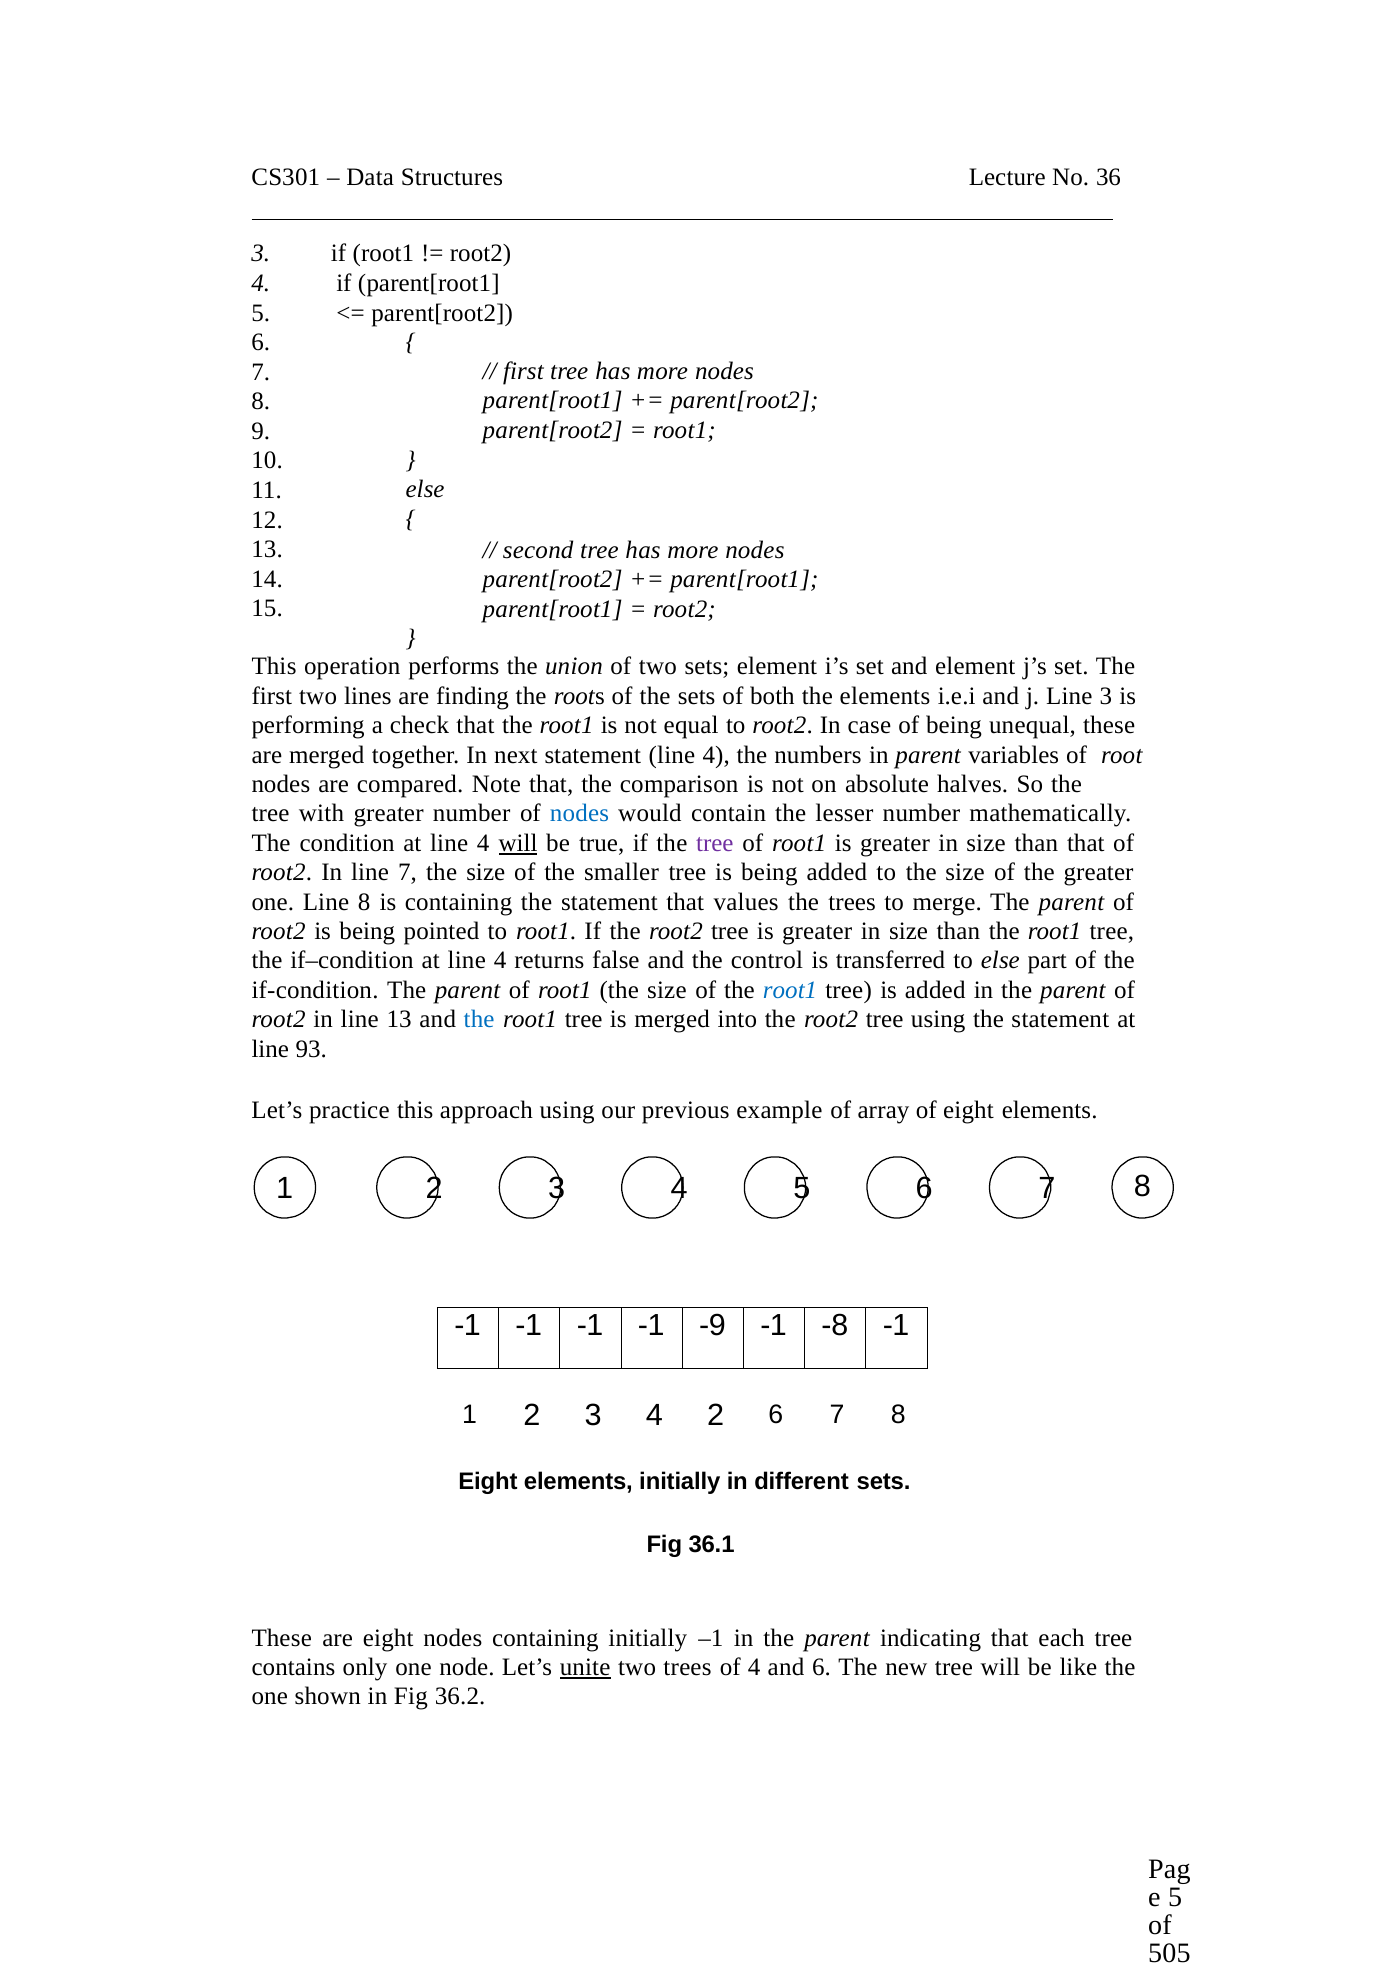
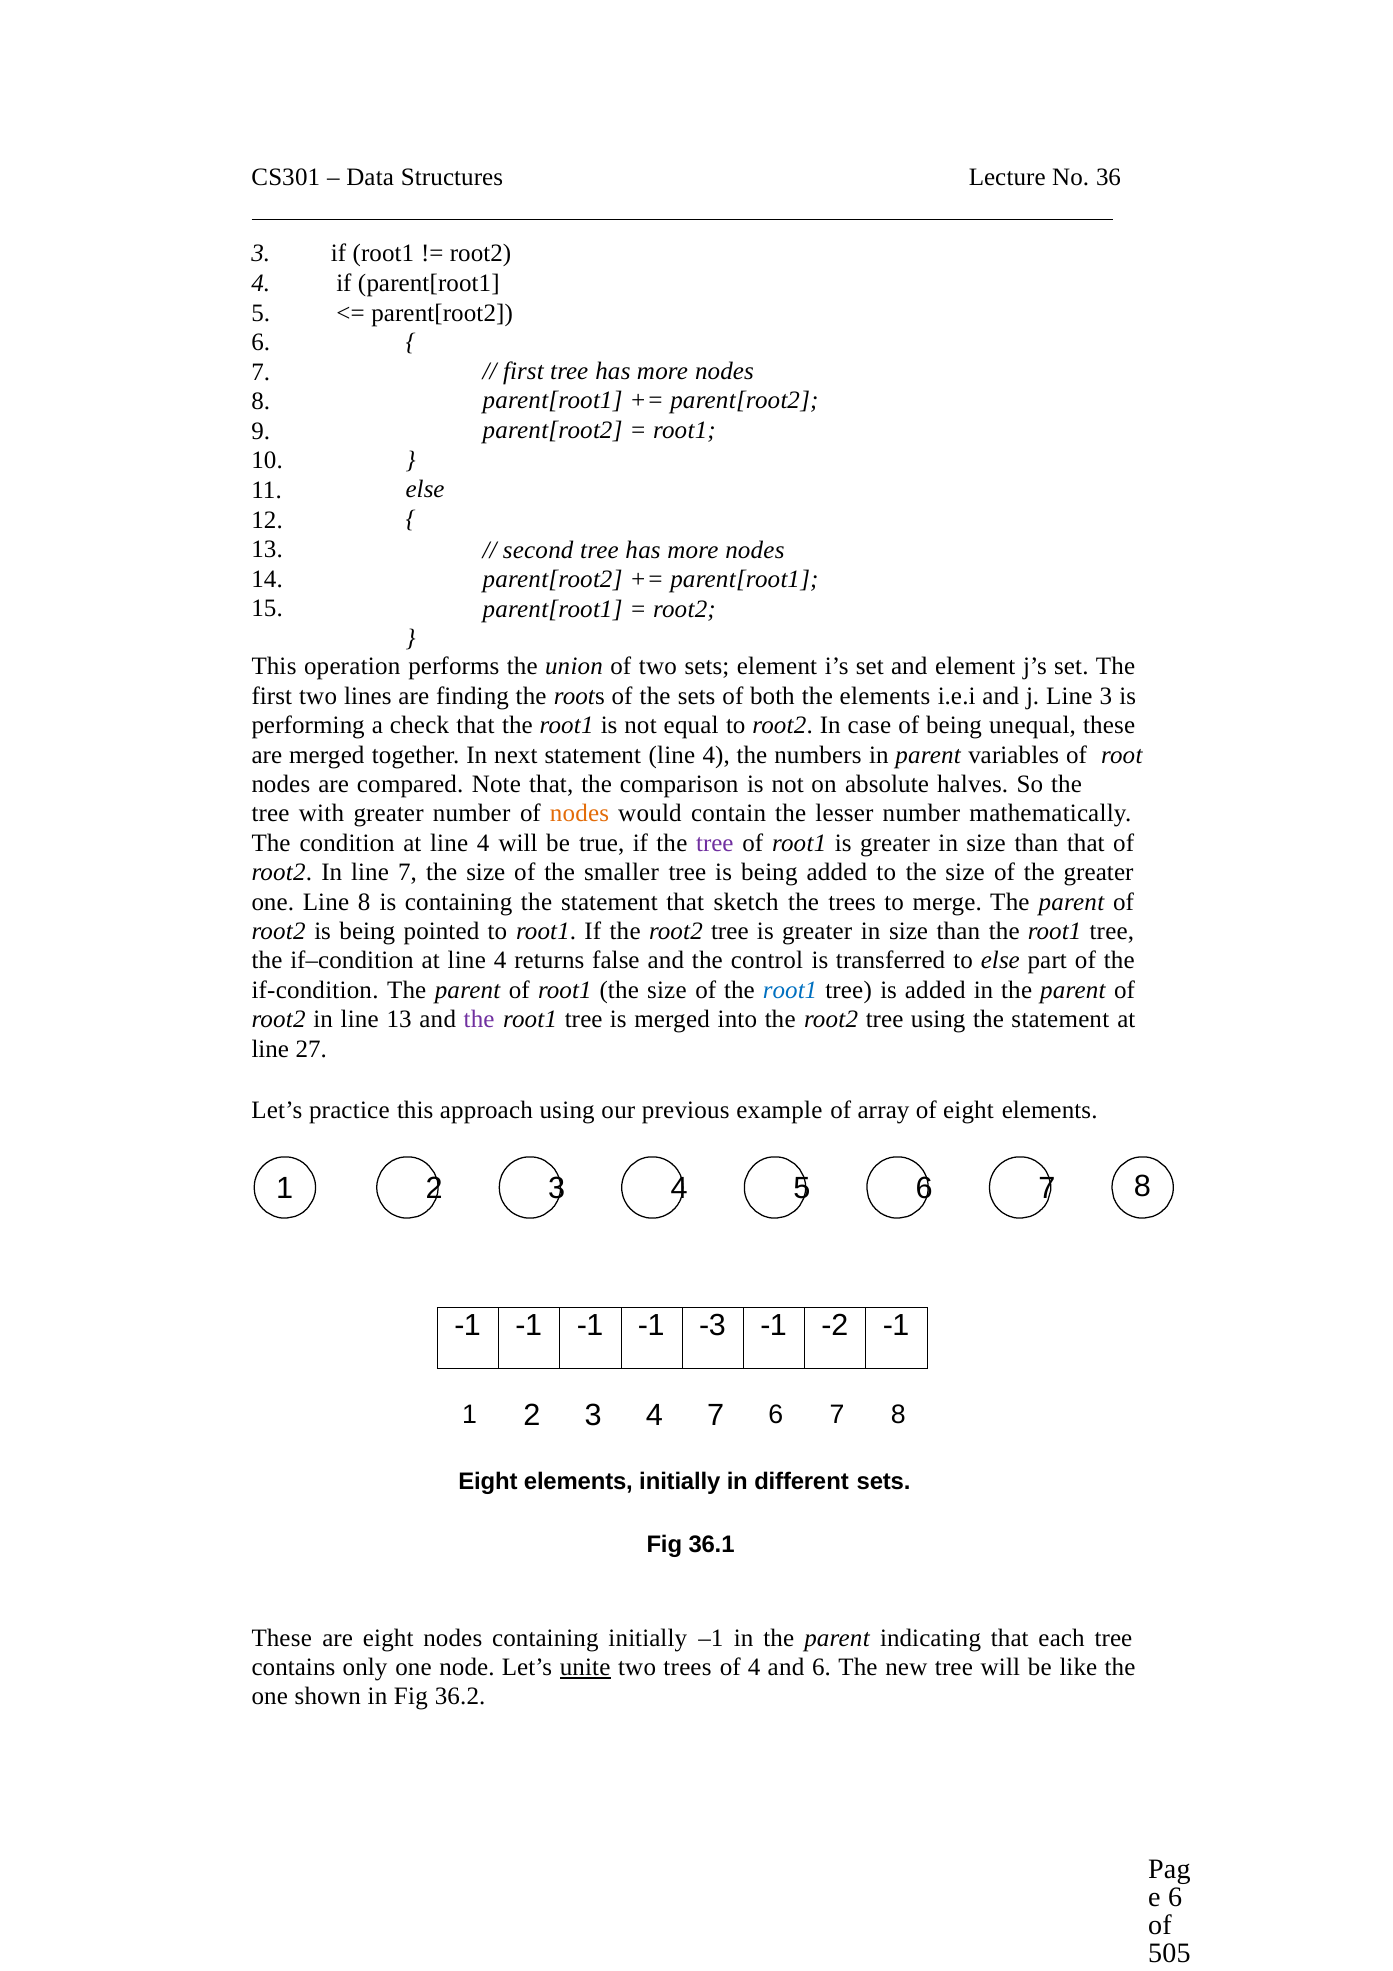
nodes colour: blue -> orange (579, 814)
will underline: present -> none (518, 843)
values: values -> sketch (746, 902)
the colour: blue -> purple (479, 1020)
93: 93 -> 27 (311, 1049)
-9: -9 -> -3 (712, 1325)
-8: -8 -> -2 (835, 1325)
4 2: 2 -> 7 (716, 1416)
5: 5 -> 6 (1175, 1897)
